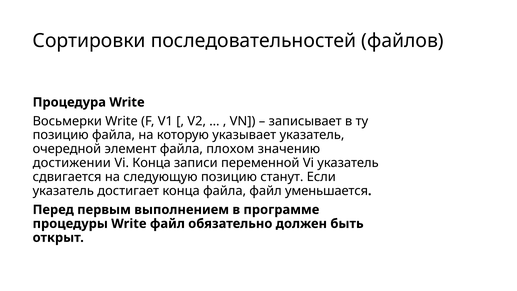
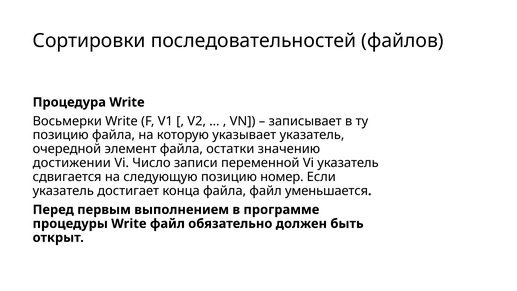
плохом: плохом -> остатки (230, 149)
Vi Конца: Конца -> Число (151, 163)
станут: станут -> номер (282, 177)
